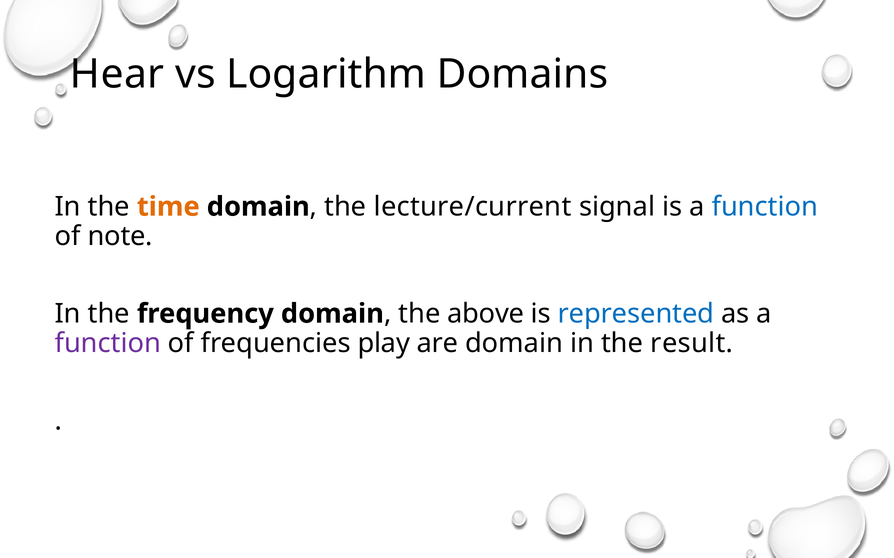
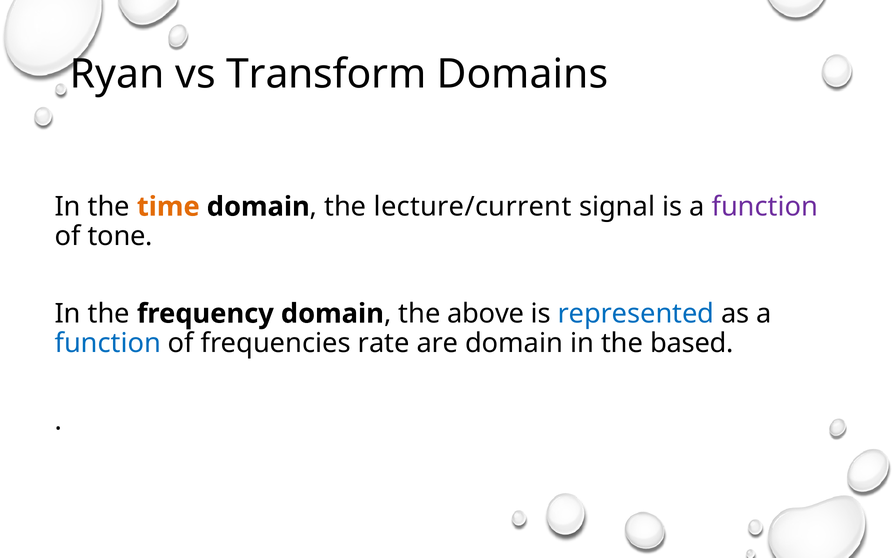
Hear: Hear -> Ryan (117, 74)
Logarithm: Logarithm -> Transform (326, 74)
function colour: blue -> purple (765, 207)
note: note -> tone (120, 237)
function colour: purple -> blue (108, 344)
play: play -> rate (384, 344)
result: result -> based (692, 344)
